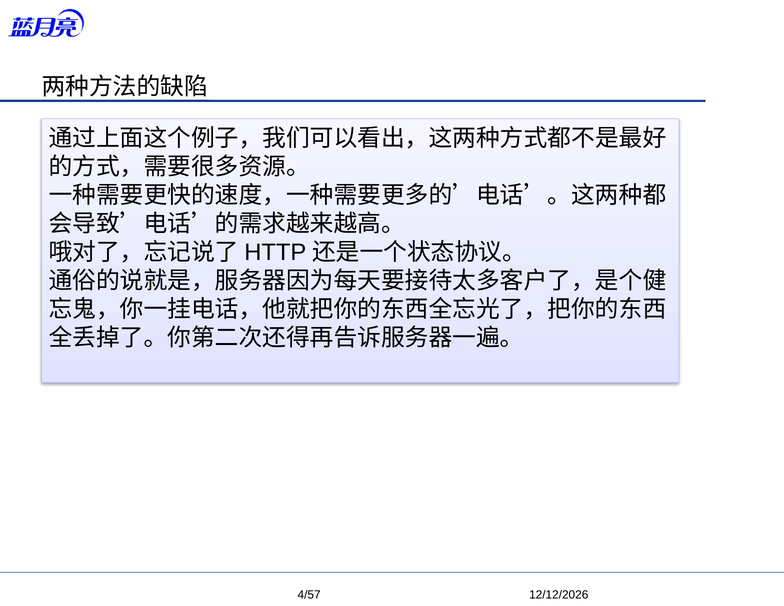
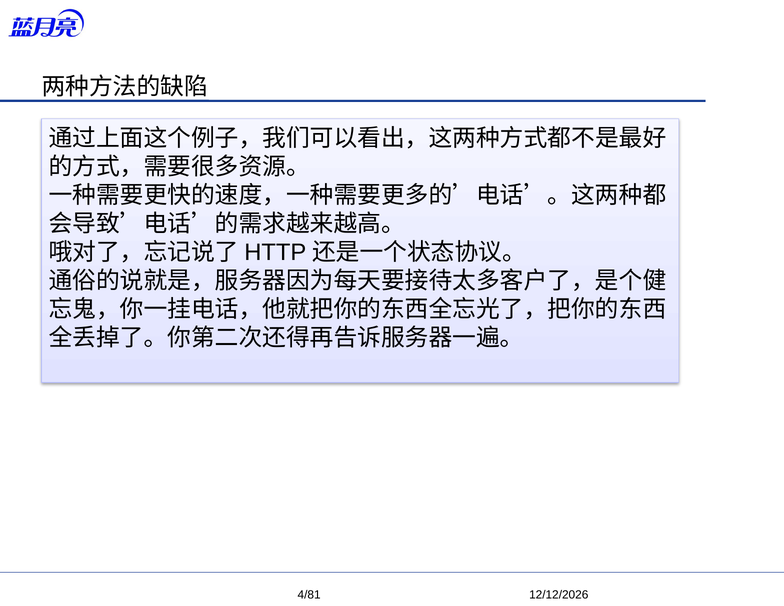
4/57: 4/57 -> 4/81 (309, 595)
